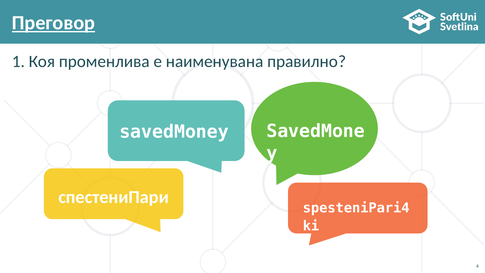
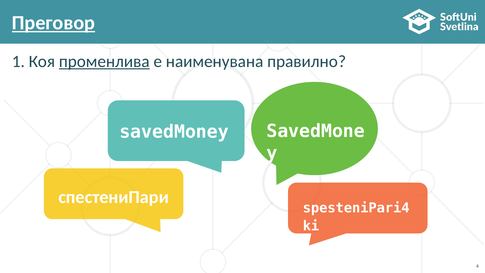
променлива underline: none -> present (104, 62)
